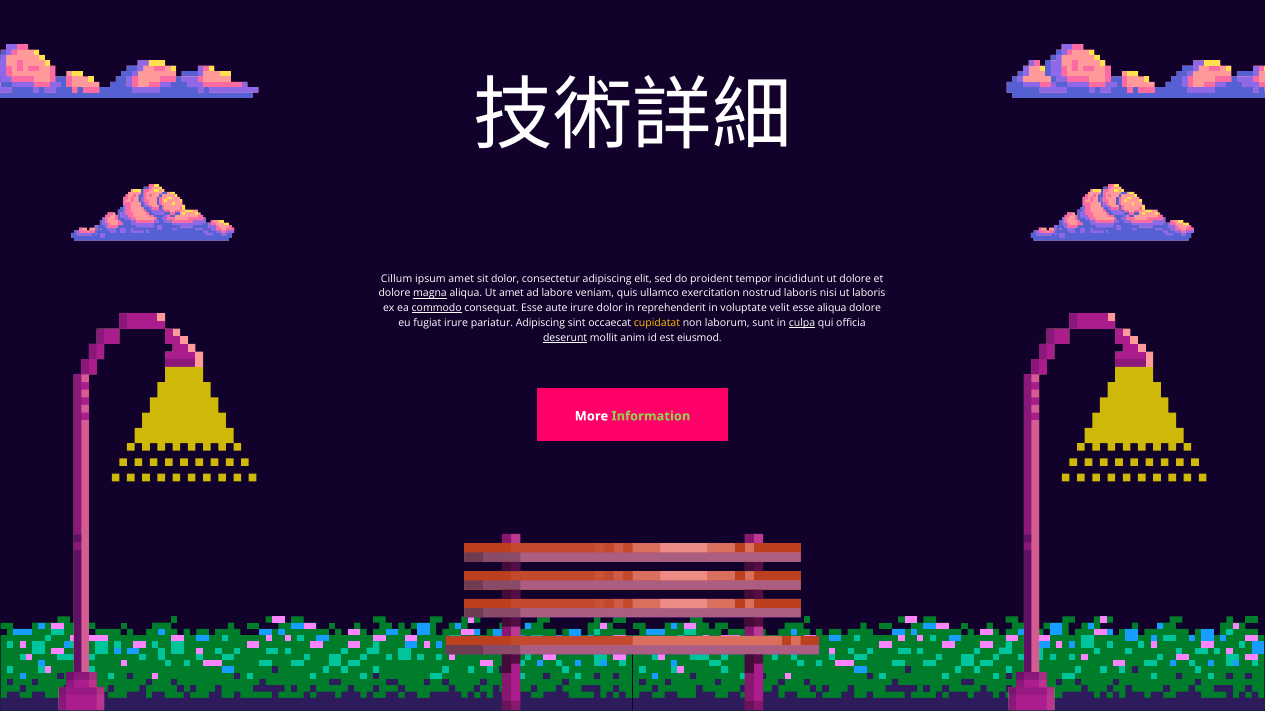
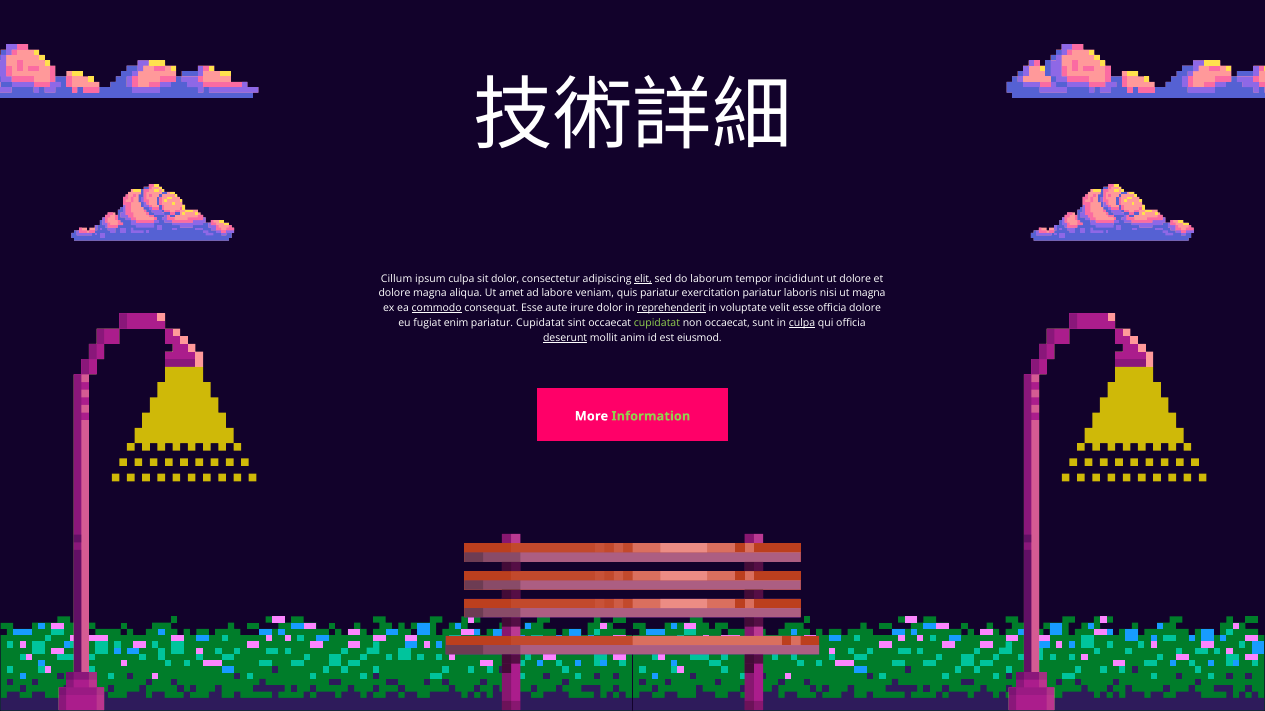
ipsum amet: amet -> culpa (461, 279)
elit underline: none -> present (643, 279)
proident: proident -> laborum (711, 279)
magna underline: present -> none (430, 294)
quis ullamco: ullamco -> pariatur (660, 294)
exercitation nostrud: nostrud -> pariatur (762, 294)
ut laboris: laboris -> magna (869, 294)
reprehenderit underline: none -> present (672, 308)
esse aliqua: aliqua -> officia (832, 308)
fugiat irure: irure -> enim (456, 323)
pariatur Adipiscing: Adipiscing -> Cupidatat (540, 323)
cupidatat colour: yellow -> light green (657, 323)
non laborum: laborum -> occaecat (727, 323)
